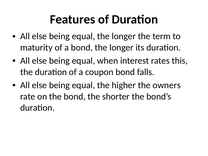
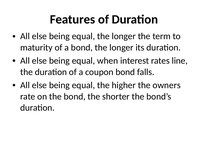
this: this -> line (180, 61)
